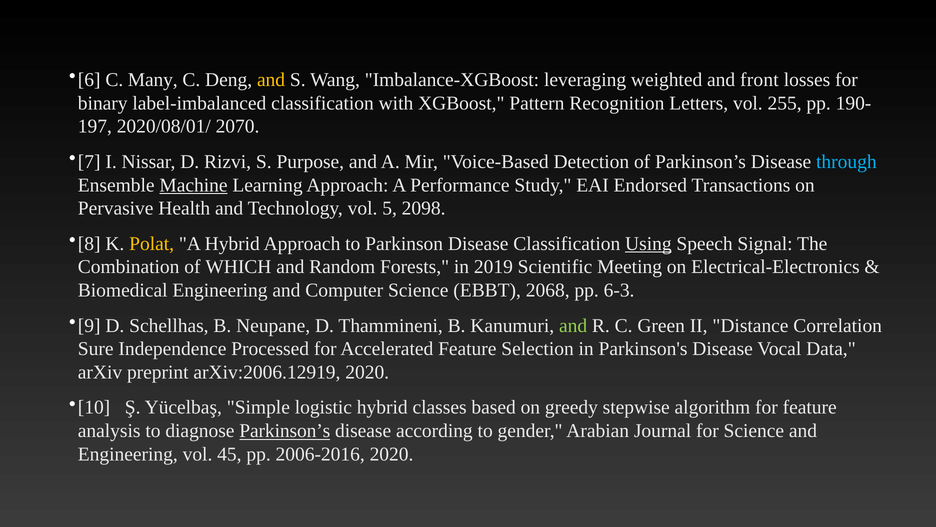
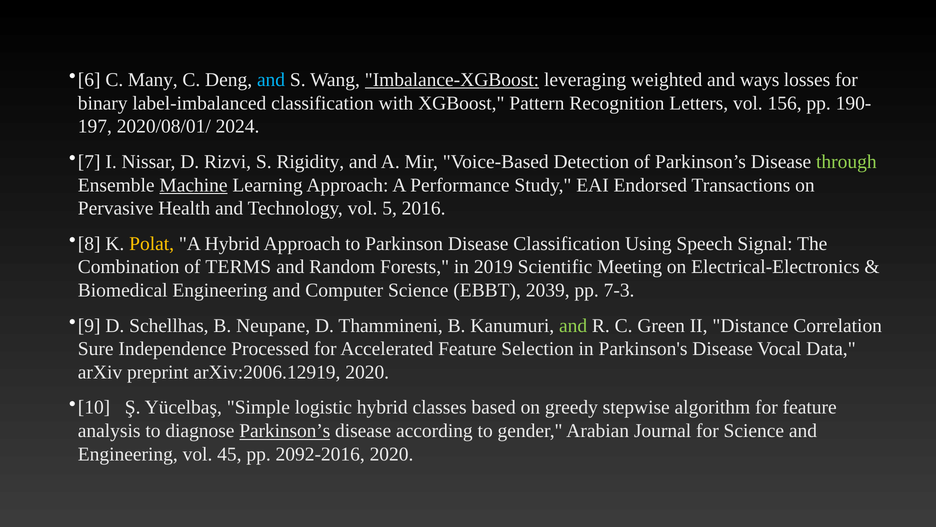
and colour: yellow -> light blue (271, 80)
Imbalance-XGBoost underline: none -> present (452, 80)
front: front -> ways (760, 80)
255: 255 -> 156 (785, 103)
2070: 2070 -> 2024 (238, 126)
Purpose: Purpose -> Rigidity (310, 162)
through colour: light blue -> light green (846, 162)
2098: 2098 -> 2016 (424, 208)
Using underline: present -> none (648, 243)
WHICH: WHICH -> TERMS (238, 267)
2068: 2068 -> 2039 (548, 290)
6-3: 6-3 -> 7-3 (619, 290)
2006-2016: 2006-2016 -> 2092-2016 (320, 454)
